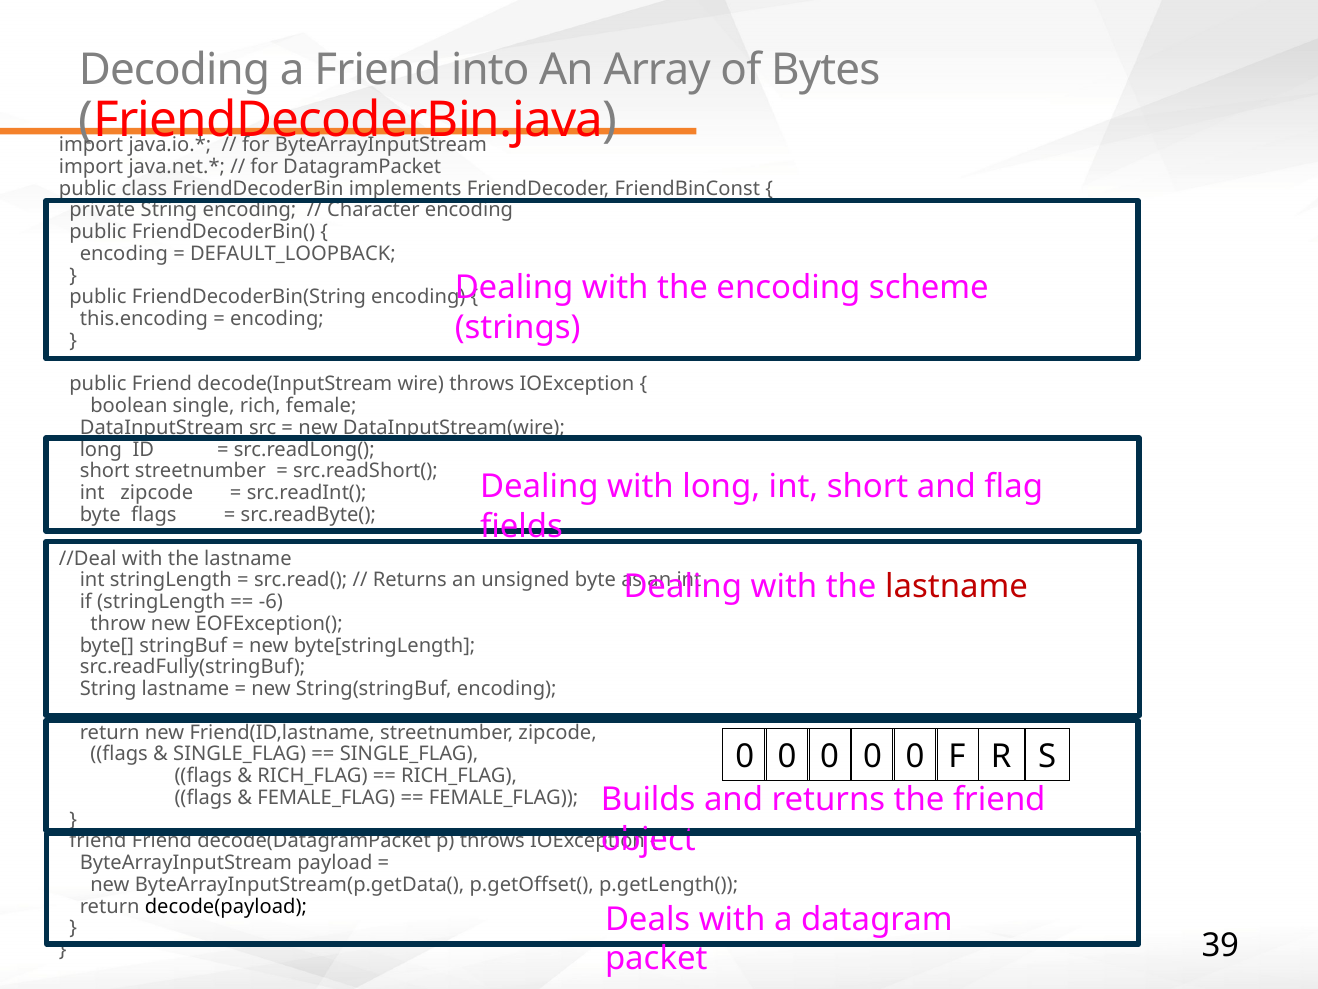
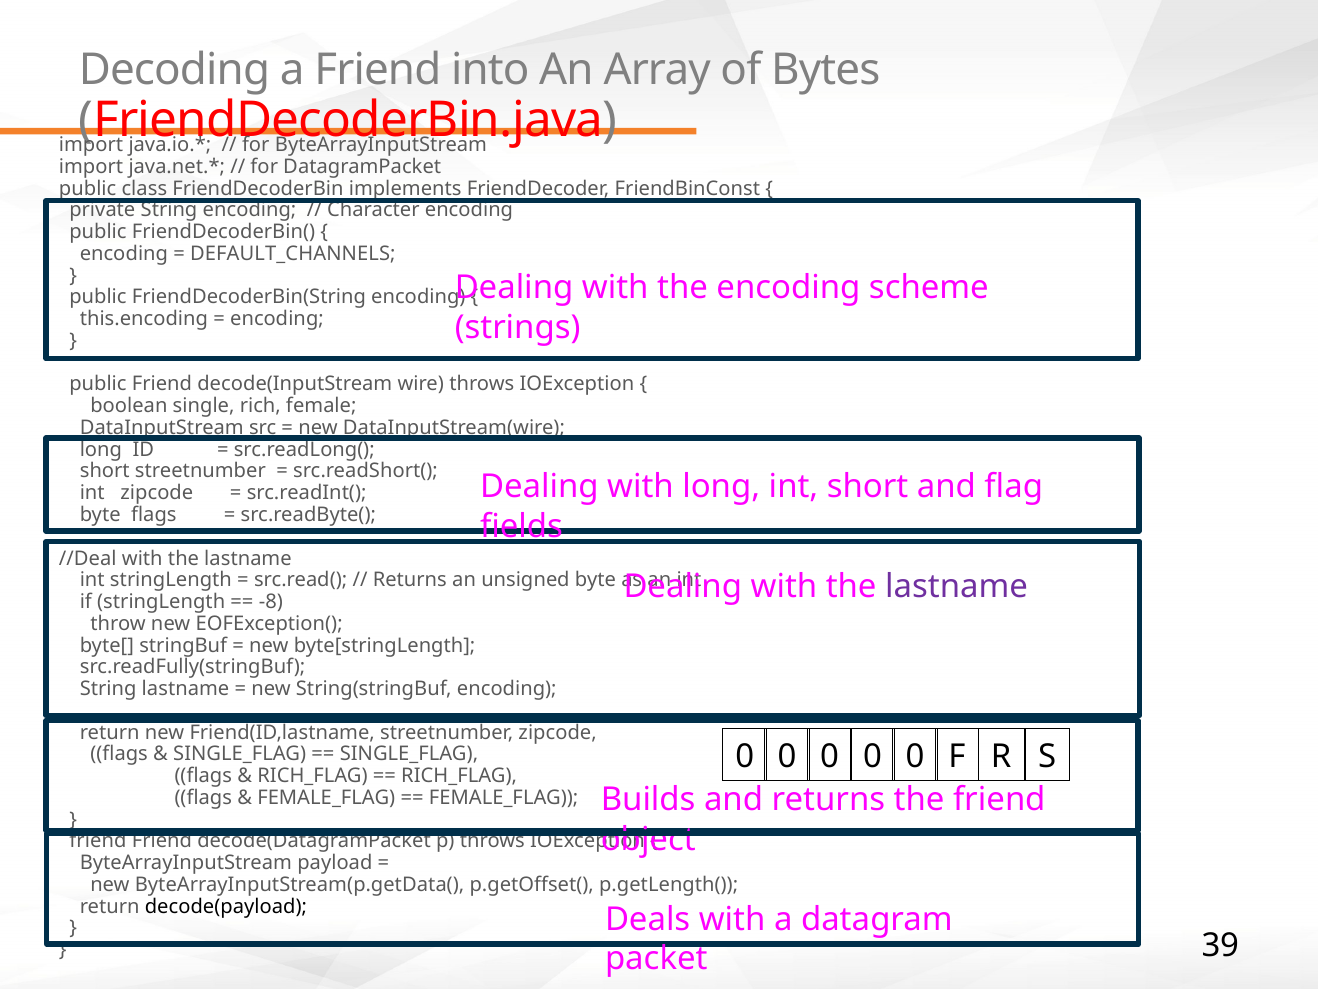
DEFAULT_LOOPBACK: DEFAULT_LOOPBACK -> DEFAULT_CHANNELS (293, 254)
lastname colour: red -> purple (957, 586)
-6: -6 -> -8 (271, 602)
